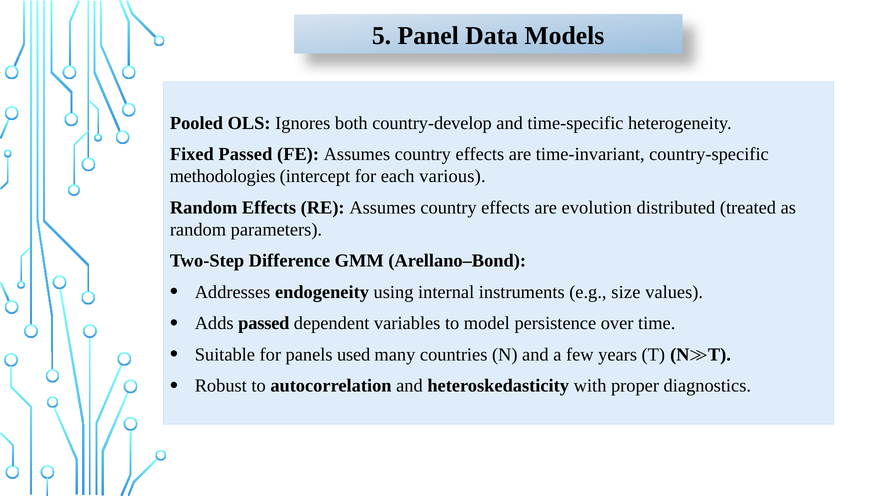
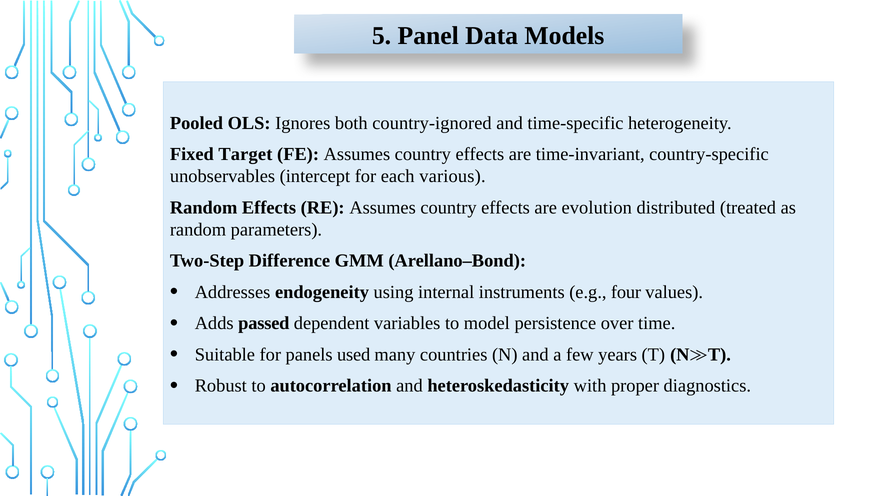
country-develop: country-develop -> country-ignored (432, 123)
Fixed Passed: Passed -> Target (245, 154)
methodologies: methodologies -> unobservables (223, 176)
size: size -> four (626, 292)
